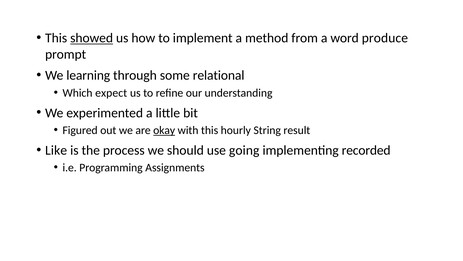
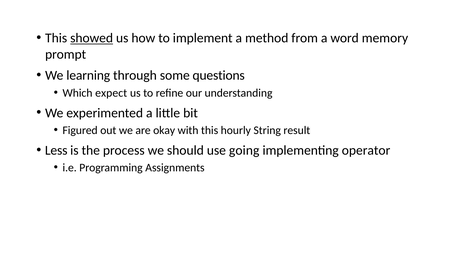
produce: produce -> memory (385, 38)
relational: relational -> questions (219, 75)
okay underline: present -> none (164, 130)
Like: Like -> Less (56, 150)
recorded: recorded -> operator (366, 150)
